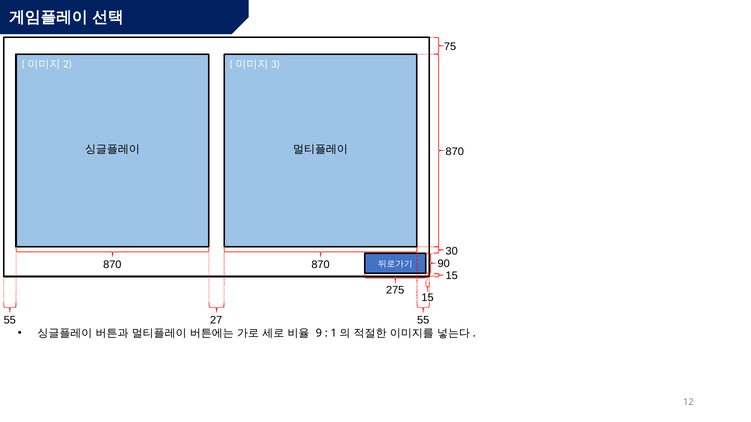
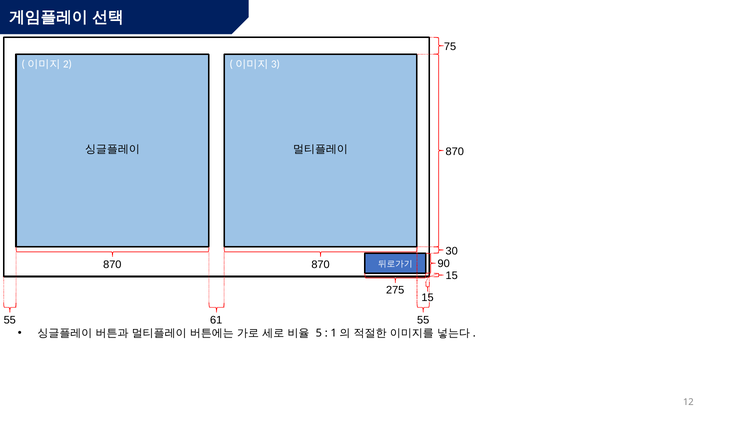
27: 27 -> 61 (216, 320)
9: 9 -> 5 (319, 334)
